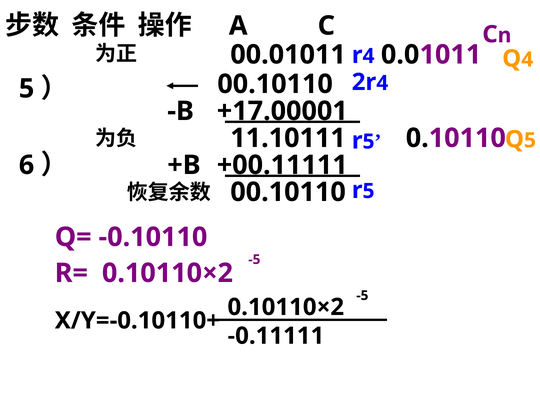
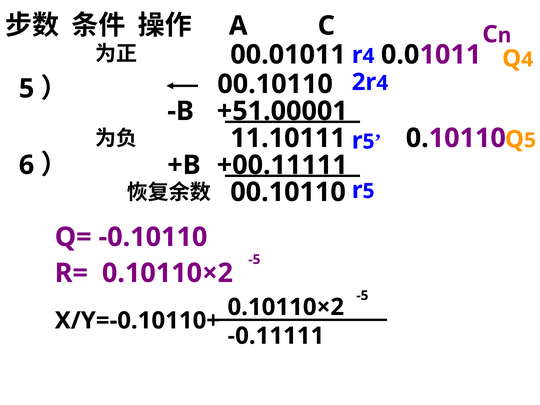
+17.00001: +17.00001 -> +51.00001 (282, 111)
